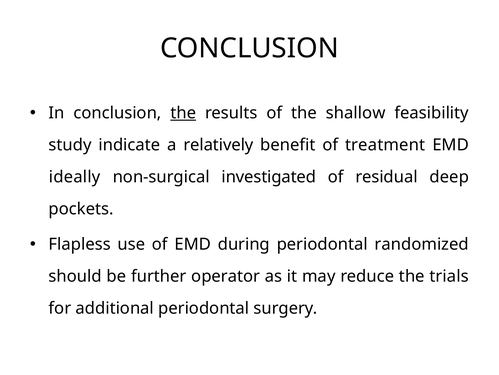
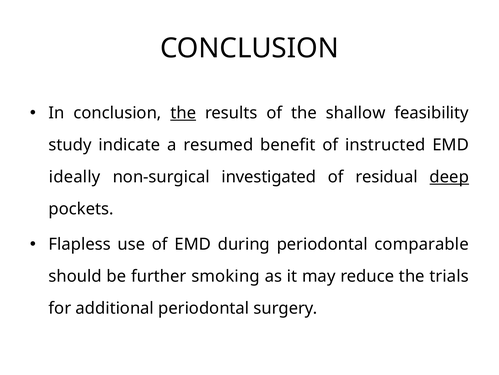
relatively: relatively -> resumed (218, 145)
treatment: treatment -> instructed (385, 145)
deep underline: none -> present (449, 177)
randomized: randomized -> comparable (422, 244)
operator: operator -> smoking (226, 276)
